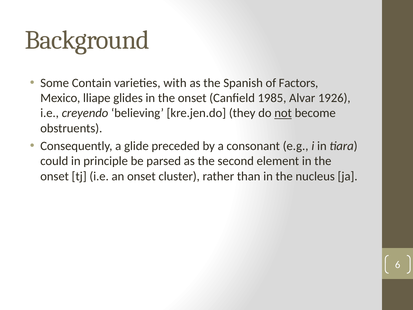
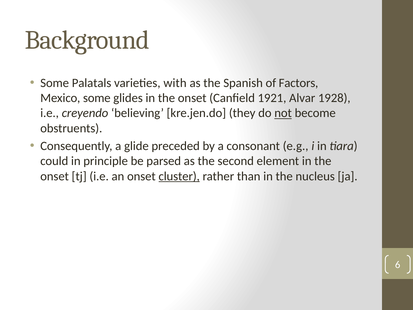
Contain: Contain -> Palatals (92, 83)
Mexico lliape: lliape -> some (97, 98)
1985: 1985 -> 1921 (272, 98)
1926: 1926 -> 1928 (334, 98)
cluster underline: none -> present (179, 176)
